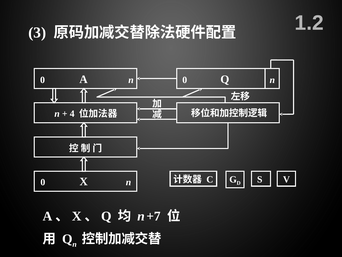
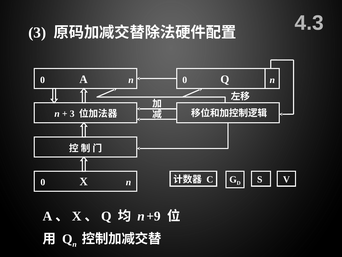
1.2: 1.2 -> 4.3 (309, 23)
4: 4 -> 3 (72, 114)
+7: +7 -> +9 (153, 216)
